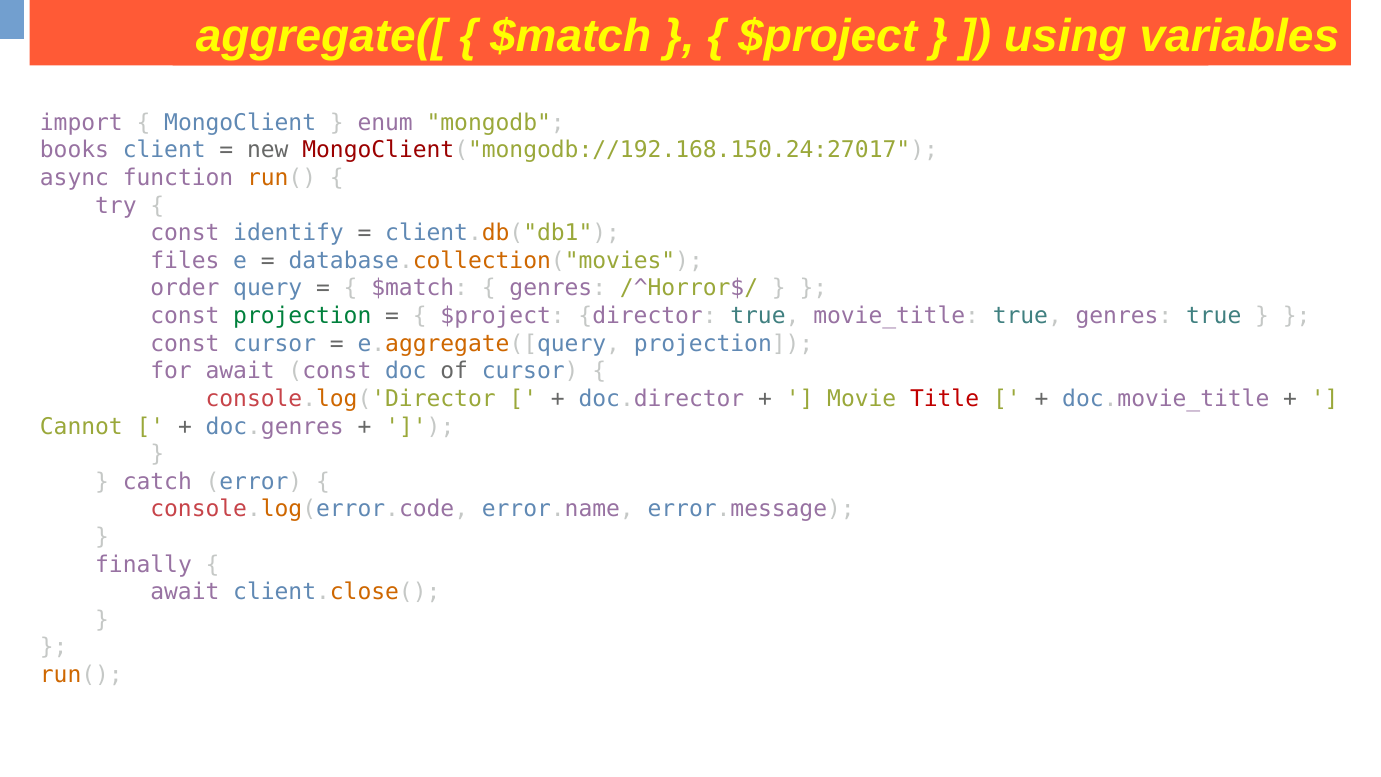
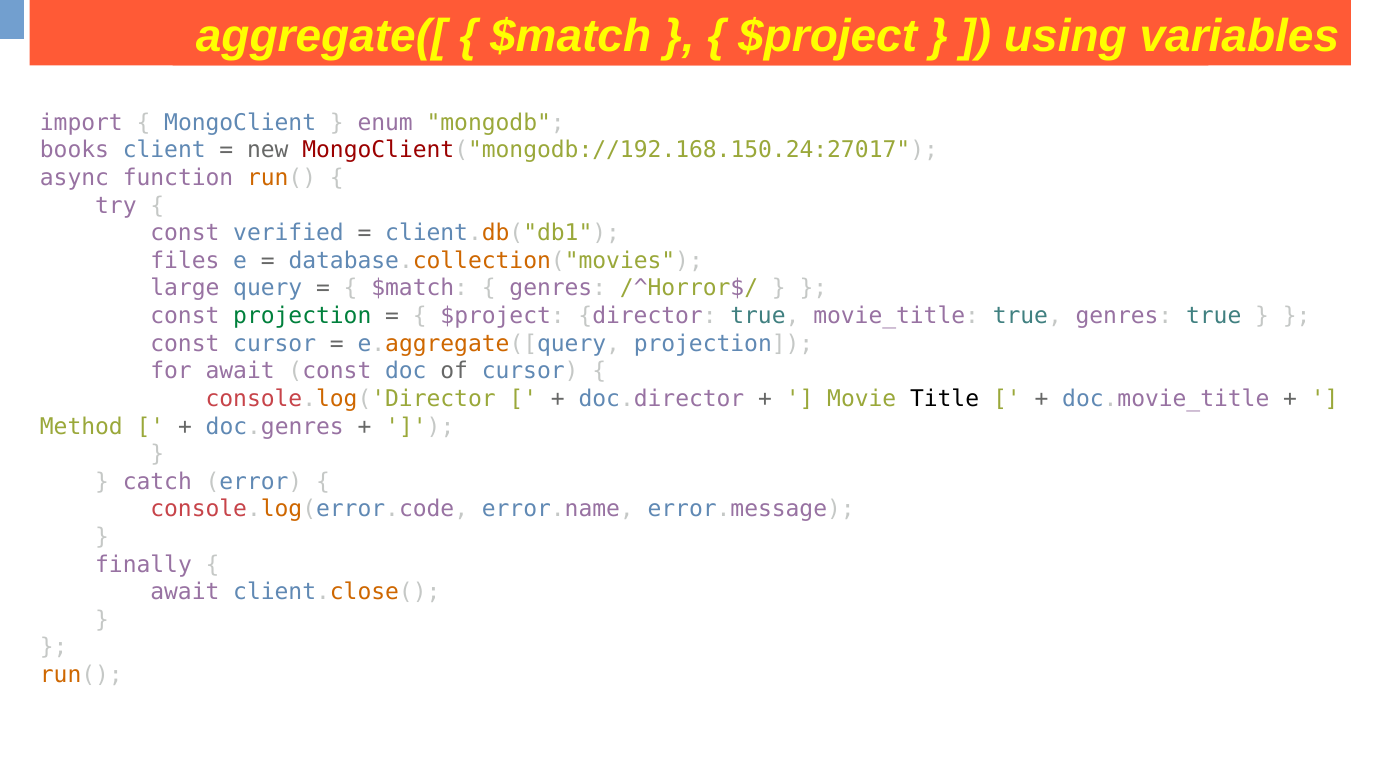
identify: identify -> verified (289, 233)
order: order -> large (185, 288)
Title colour: red -> black (945, 399)
Cannot: Cannot -> Method (81, 426)
